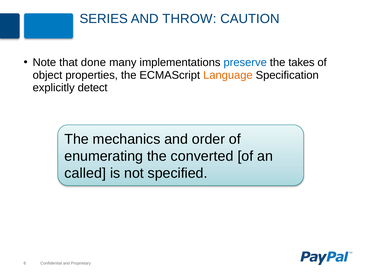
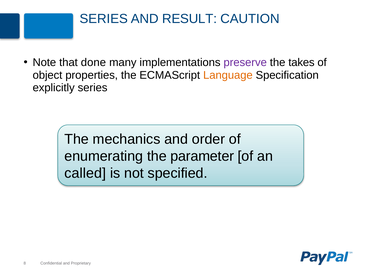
THROW: THROW -> RESULT (190, 19)
preserve colour: blue -> purple (245, 62)
explicitly detect: detect -> series (93, 88)
converted: converted -> parameter (202, 156)
